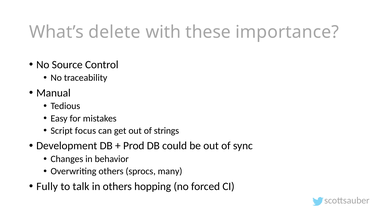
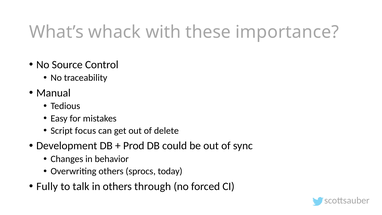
delete: delete -> whack (115, 32)
strings: strings -> delete (166, 131)
many: many -> today (170, 171)
hopping: hopping -> through (153, 186)
